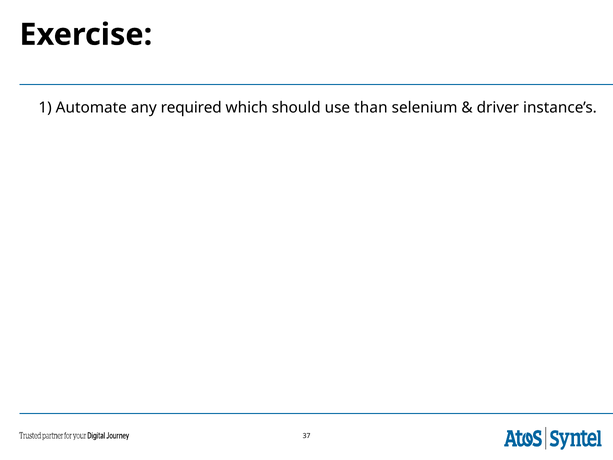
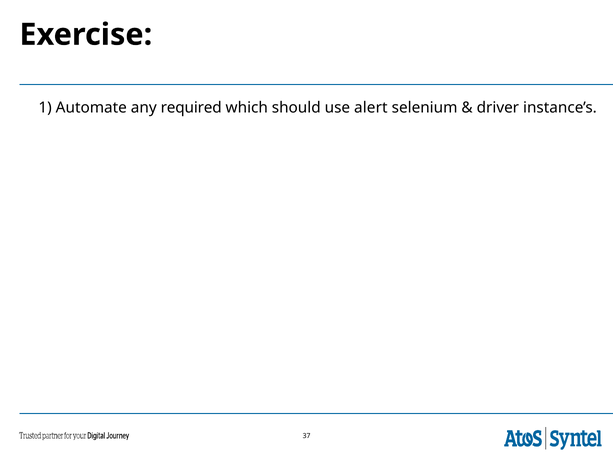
than: than -> alert (371, 108)
